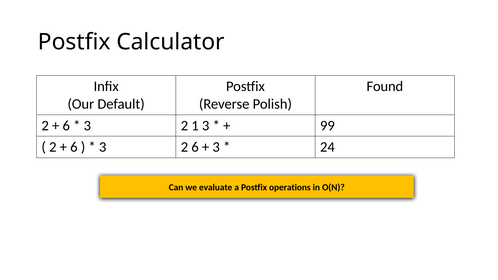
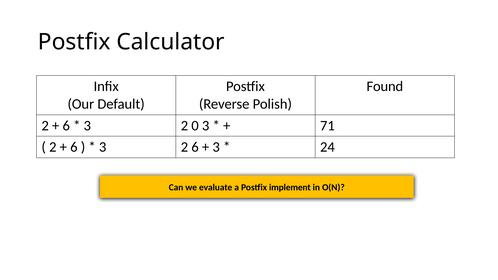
1: 1 -> 0 (195, 126)
99: 99 -> 71 (327, 126)
operations: operations -> implement (290, 187)
